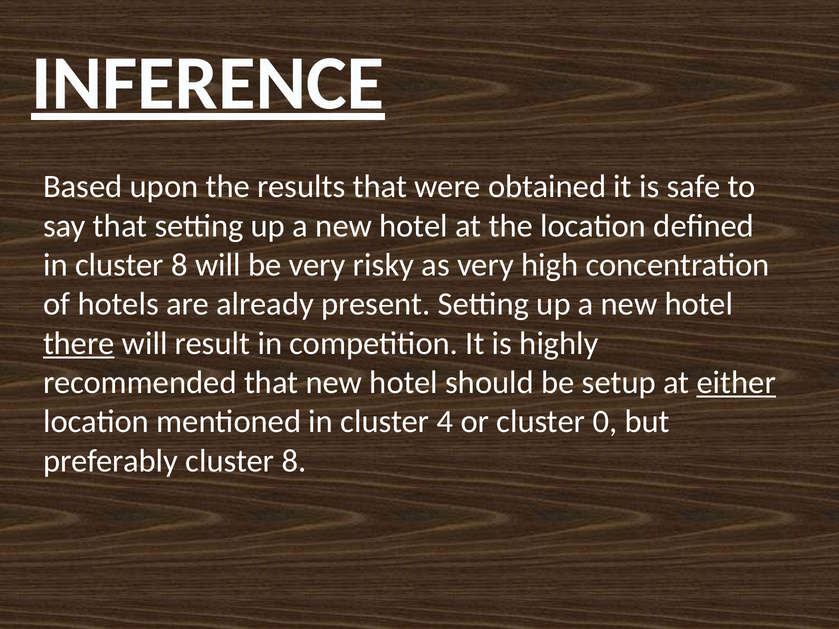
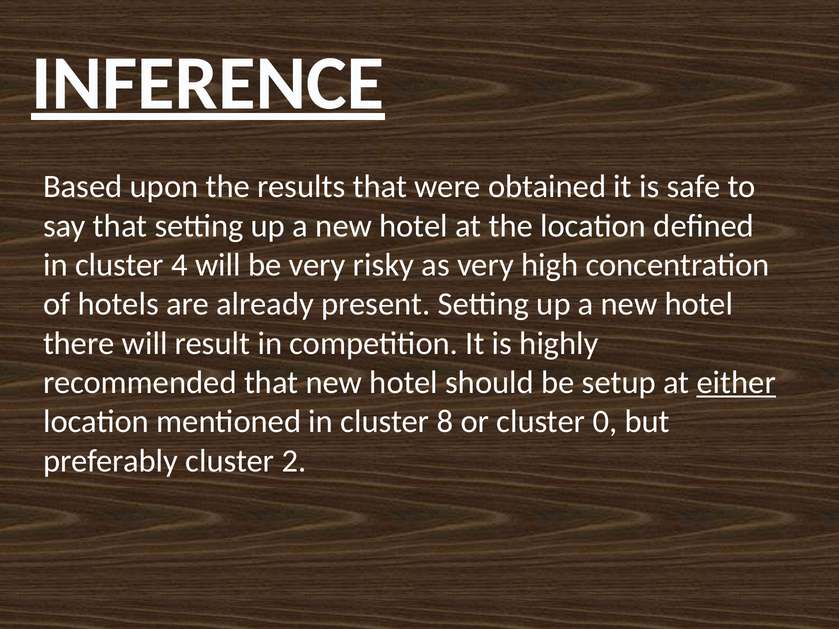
in cluster 8: 8 -> 4 (179, 265)
there underline: present -> none (79, 343)
4: 4 -> 8 (445, 422)
preferably cluster 8: 8 -> 2 (294, 461)
